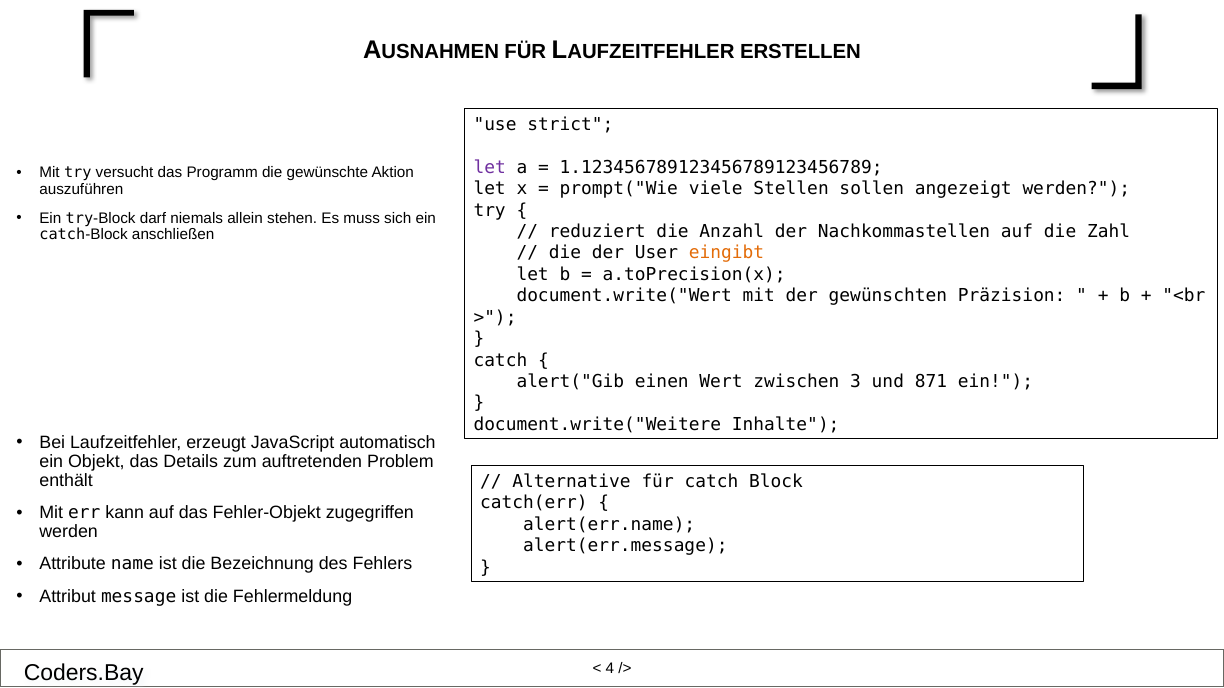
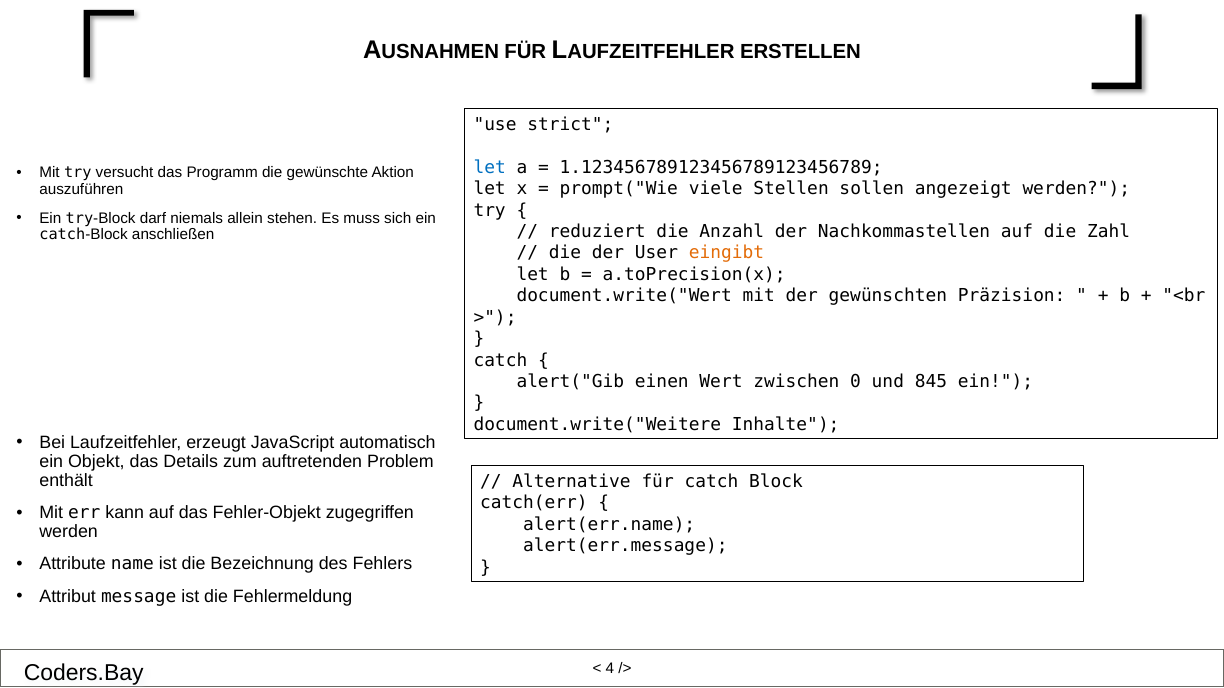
let colour: purple -> blue (490, 168)
3: 3 -> 0 (856, 382)
871: 871 -> 845 (931, 382)
